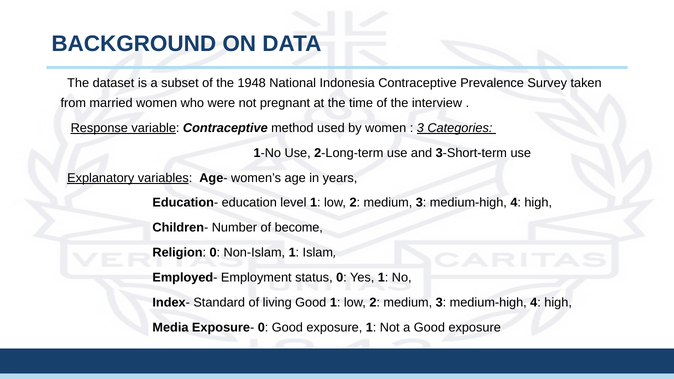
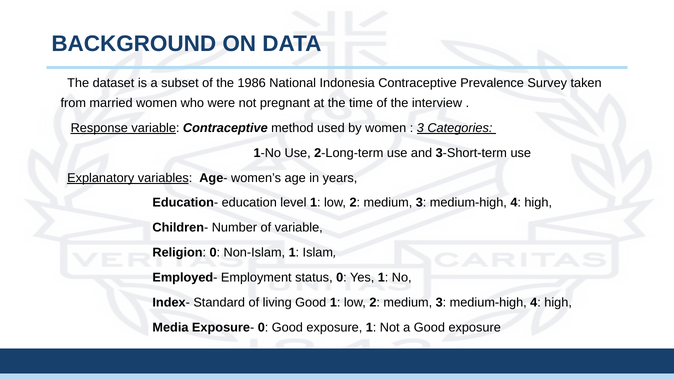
1948: 1948 -> 1986 (252, 83)
of become: become -> variable (299, 228)
